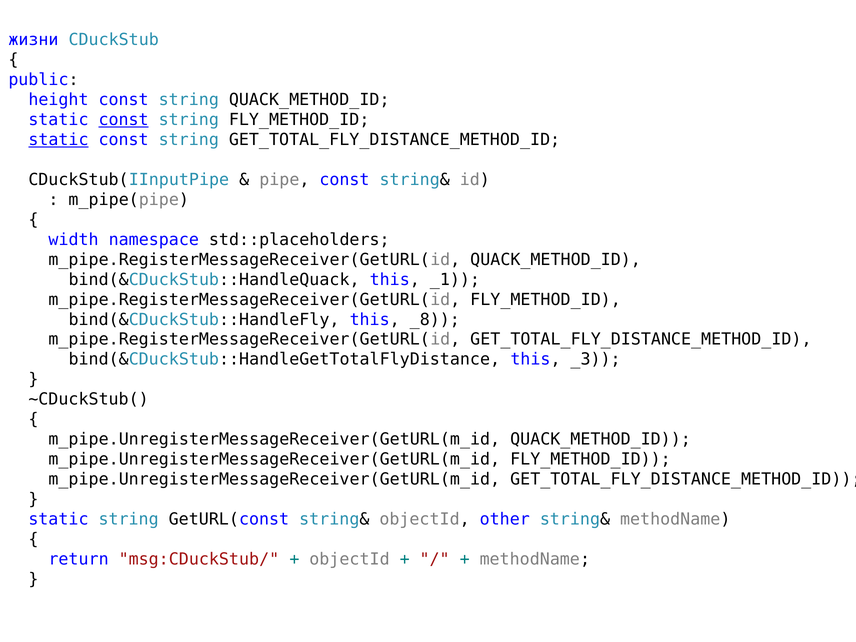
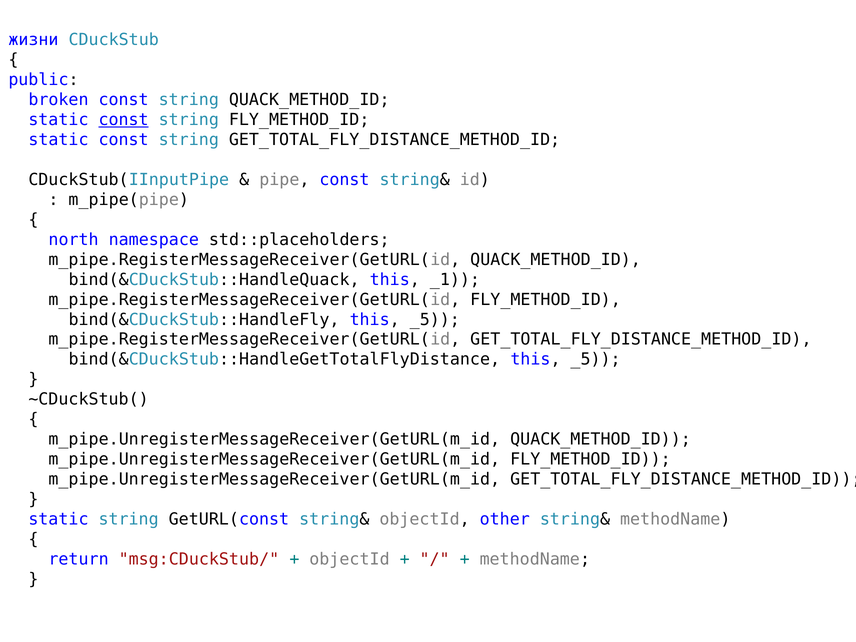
height: height -> broken (58, 100)
static underline: present -> none (58, 140)
width: width -> north (74, 240)
bind(&CDuckStub::HandleFly this _8: _8 -> _5 (435, 320)
bind(&CDuckStub::HandleGetTotalFlyDistance this _3: _3 -> _5 (596, 359)
